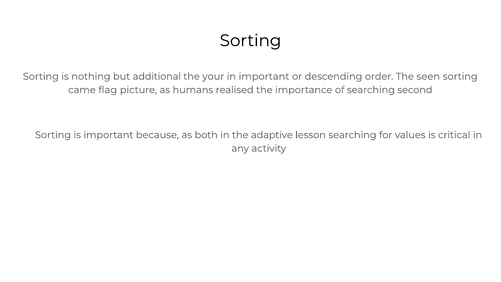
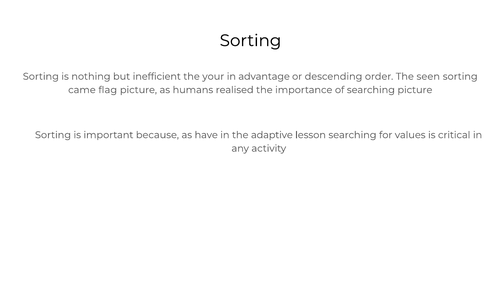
additional: additional -> inefficient (157, 76)
in important: important -> advantage (264, 76)
searching second: second -> picture (415, 90)
both: both -> have (206, 135)
